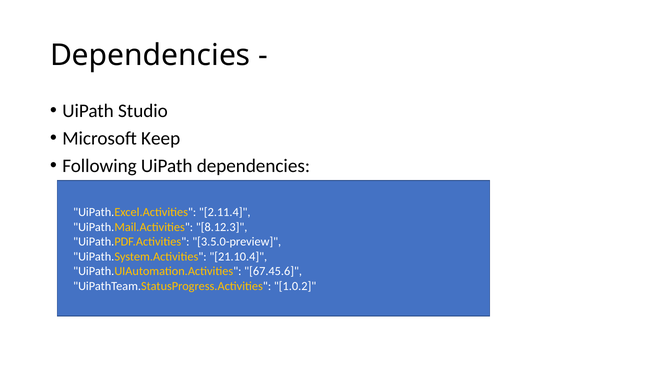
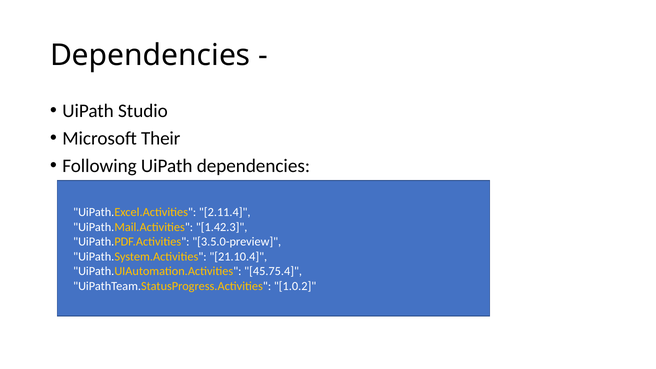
Keep: Keep -> Their (161, 138)
8.12.3: 8.12.3 -> 1.42.3 (222, 227)
67.45.6: 67.45.6 -> 45.75.4 (273, 271)
